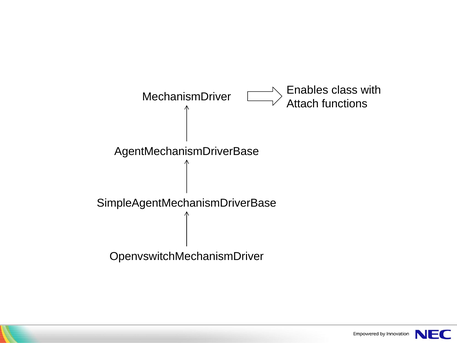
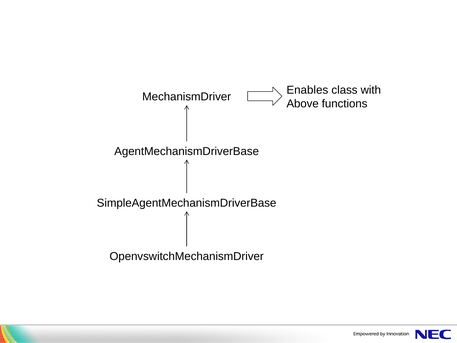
Attach: Attach -> Above (303, 104)
